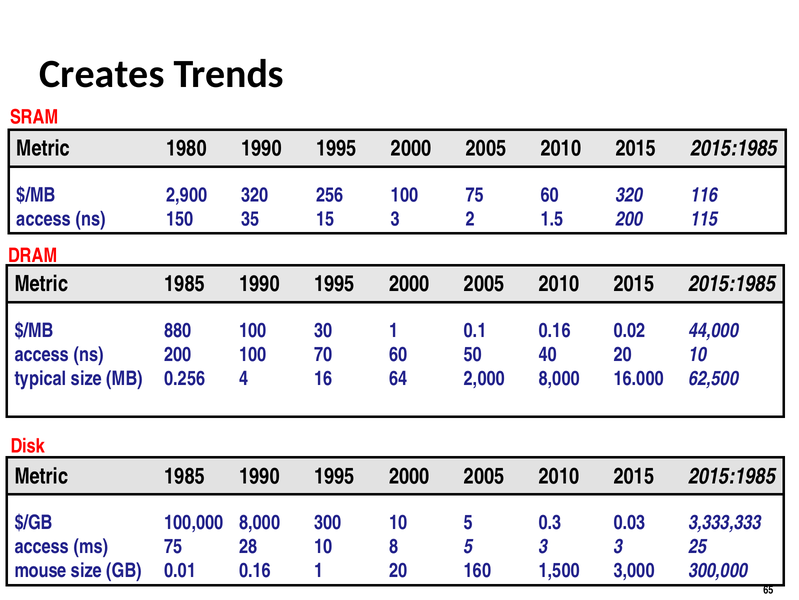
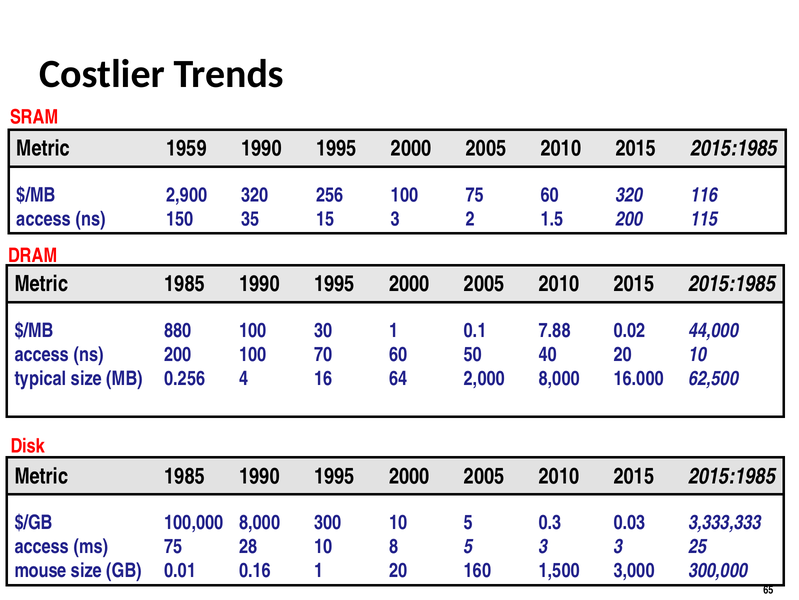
Creates: Creates -> Costlier (102, 74)
1980: 1980 -> 1959 (186, 148)
0.1 0.16: 0.16 -> 7.88 (555, 330)
